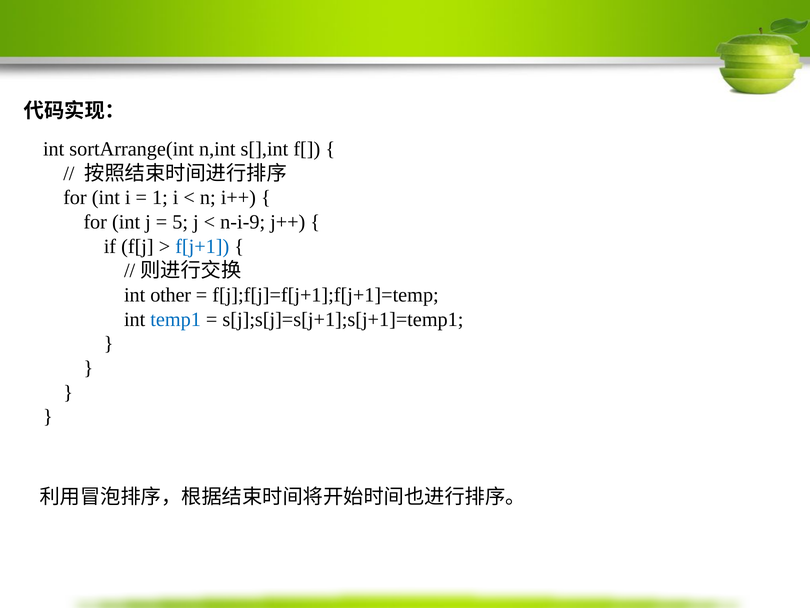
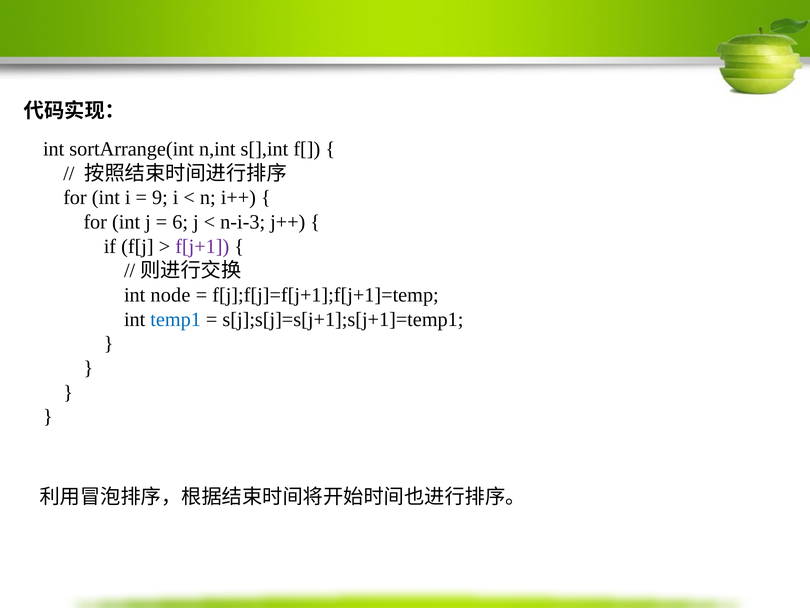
1: 1 -> 9 (160, 198)
5: 5 -> 6 (180, 222)
n-i-9: n-i-9 -> n-i-3 (243, 222)
f[j+1 colour: blue -> purple (202, 246)
other: other -> node (170, 295)
